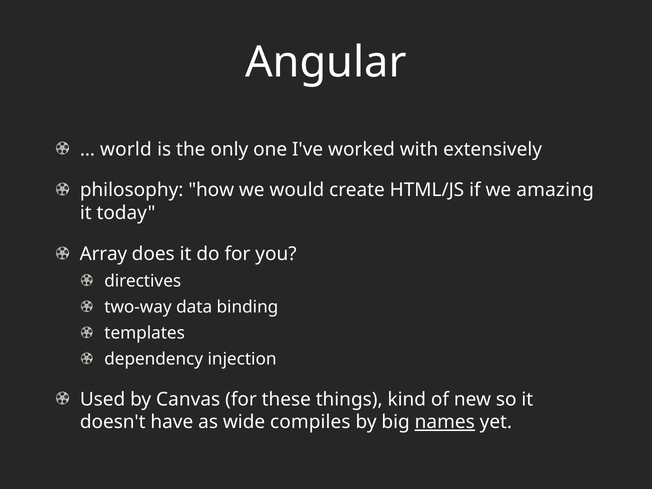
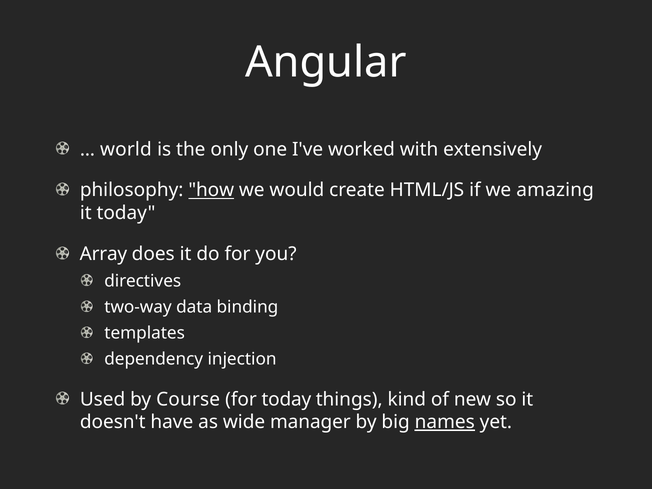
how underline: none -> present (211, 190)
Canvas: Canvas -> Course (188, 399)
for these: these -> today (286, 399)
compiles: compiles -> manager (310, 422)
